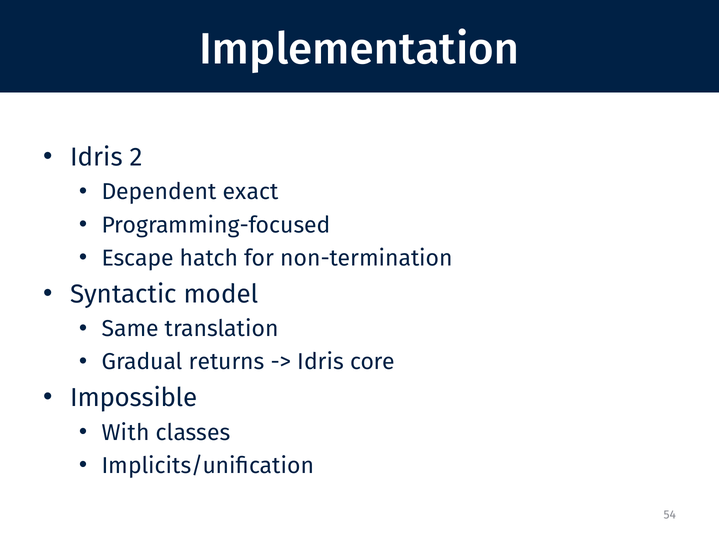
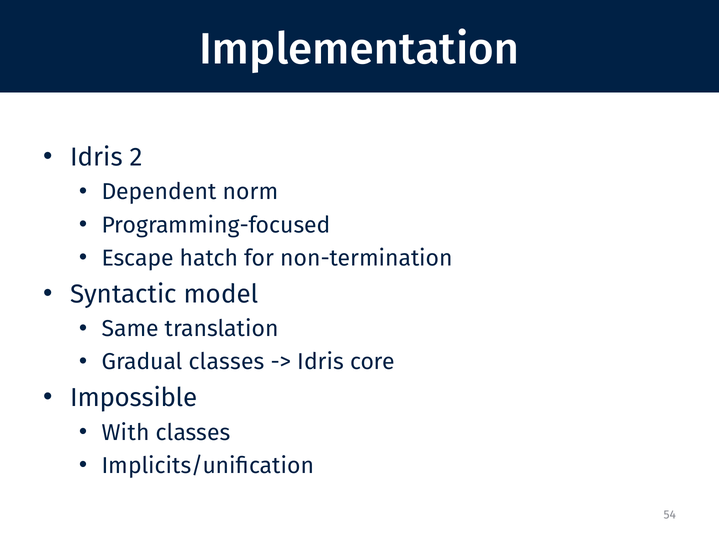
exact: exact -> norm (251, 192)
Gradual returns: returns -> classes (227, 362)
